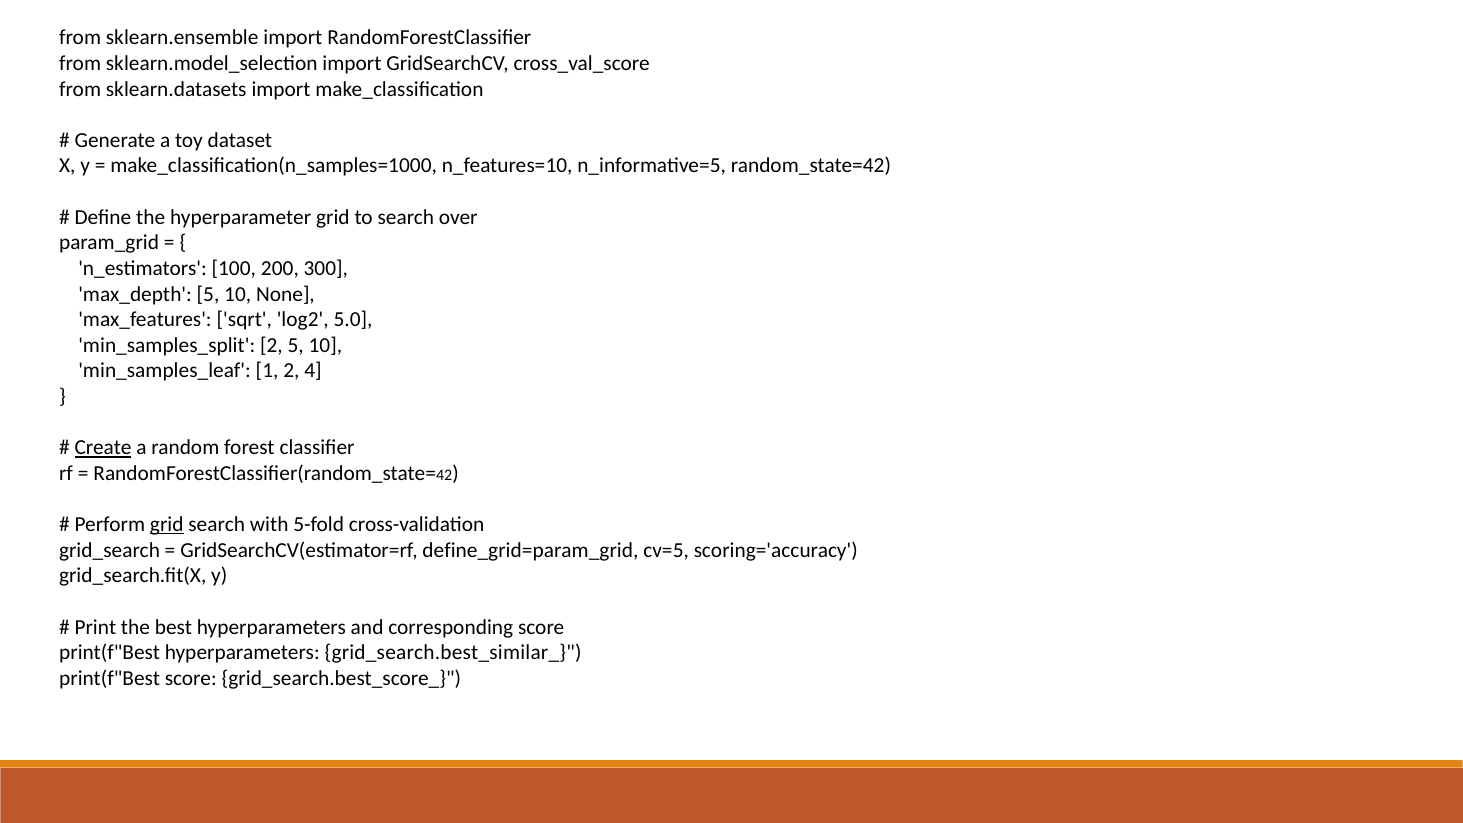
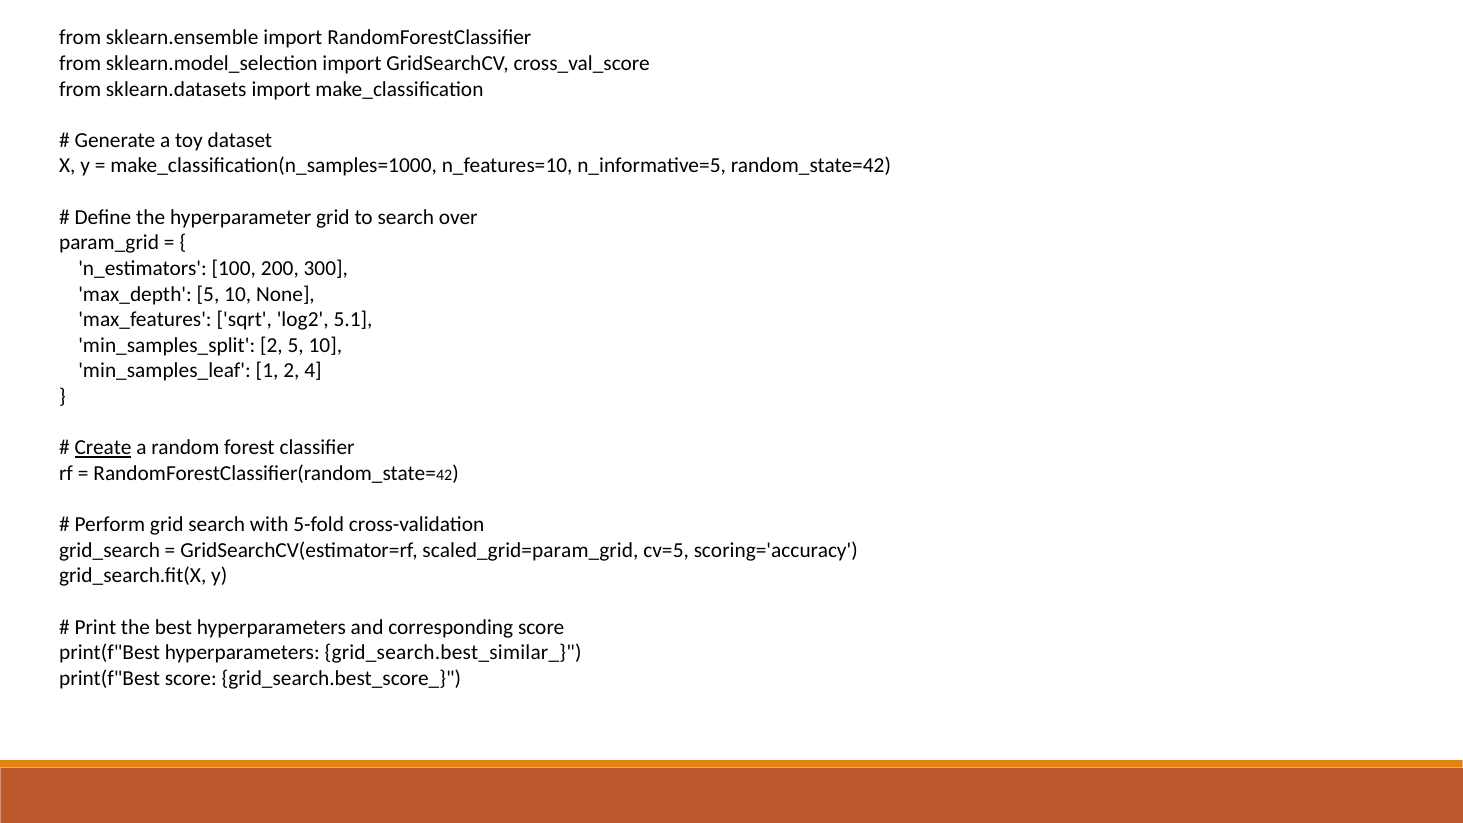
5.0: 5.0 -> 5.1 (353, 320)
grid underline: present -> none (167, 525)
define_grid=param_grid: define_grid=param_grid -> scaled_grid=param_grid (530, 550)
